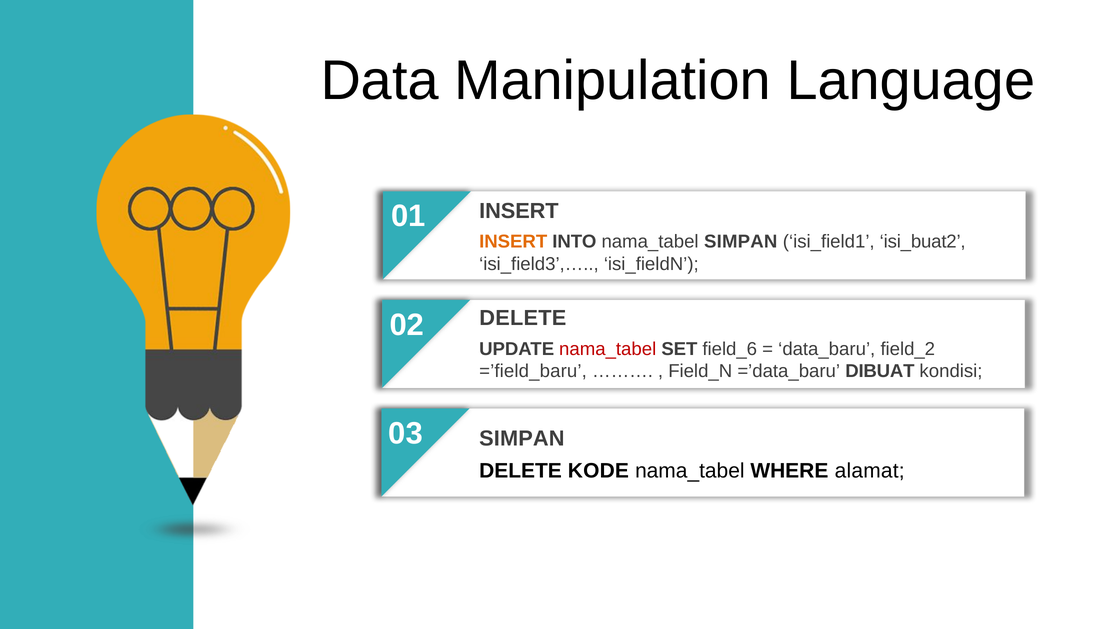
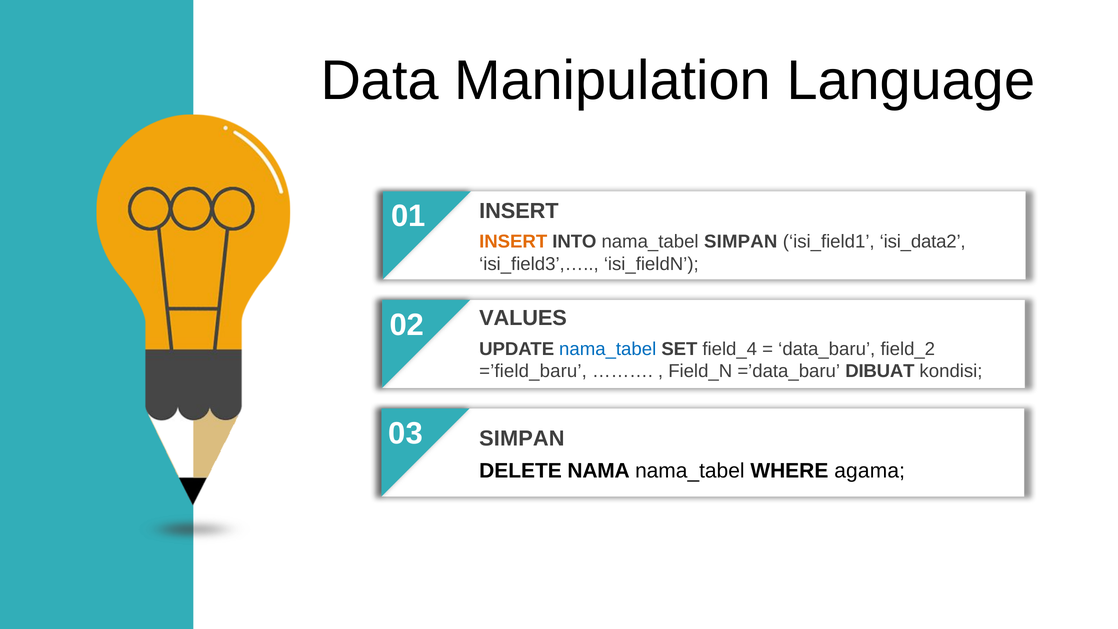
isi_buat2: isi_buat2 -> isi_data2 (923, 242)
DELETE: DELETE -> VALUES (523, 318)
nama_tabel colour: red -> blue (608, 349)
field_6: field_6 -> field_4 (730, 349)
KODE: KODE -> NAMA (599, 471)
alamat: alamat -> agama (870, 471)
